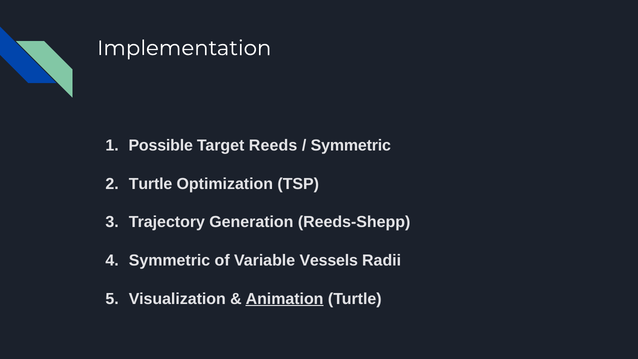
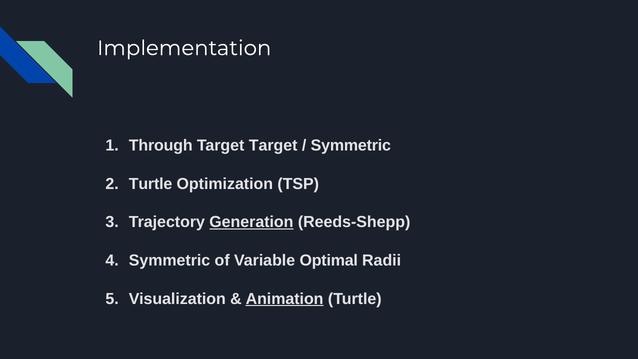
Possible: Possible -> Through (161, 146)
Target Reeds: Reeds -> Target (273, 146)
Generation underline: none -> present (251, 222)
Vessels: Vessels -> Optimal (329, 260)
